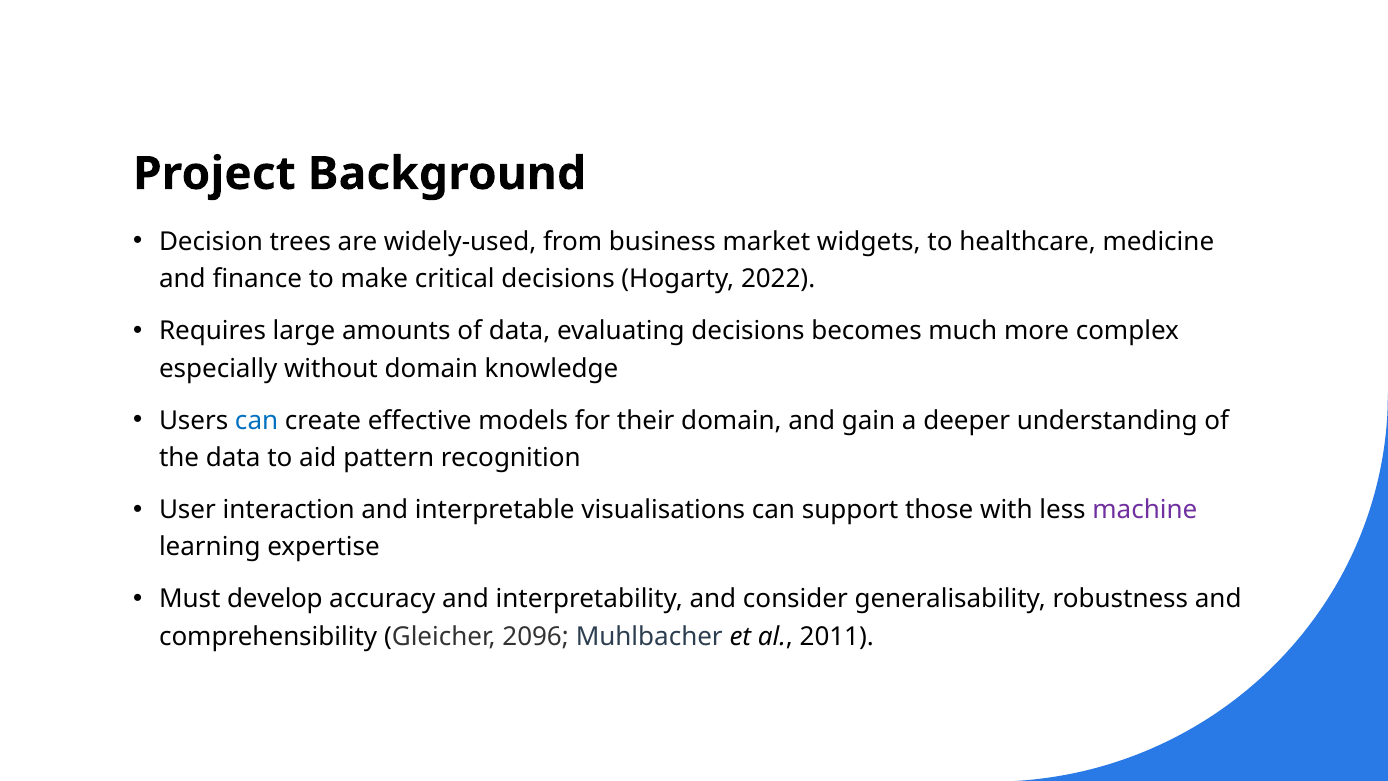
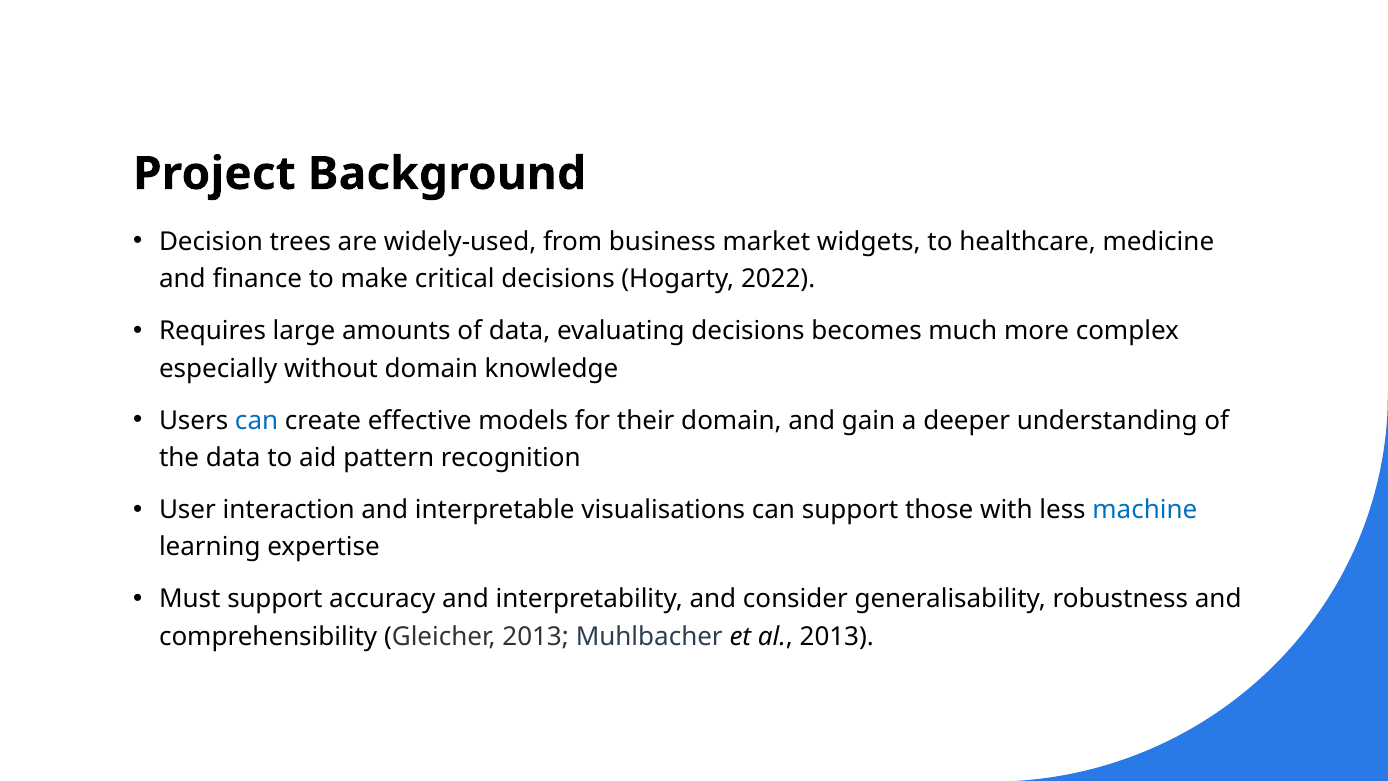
machine colour: purple -> blue (1145, 510)
Must develop: develop -> support (275, 599)
Gleicher 2096: 2096 -> 2013 (536, 637)
al 2011: 2011 -> 2013 (837, 637)
